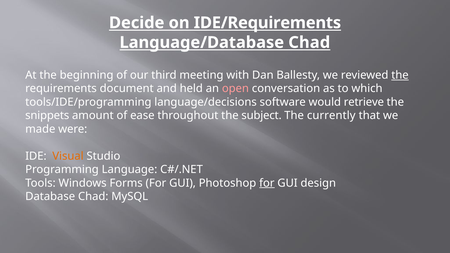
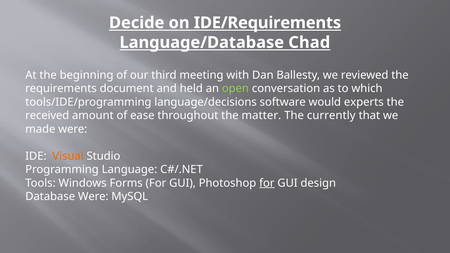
the underline: present -> none (400, 75)
open colour: pink -> light green (235, 89)
retrieve: retrieve -> experts (364, 102)
snippets: snippets -> received (47, 116)
subject: subject -> matter (261, 116)
Database Chad: Chad -> Were (93, 197)
